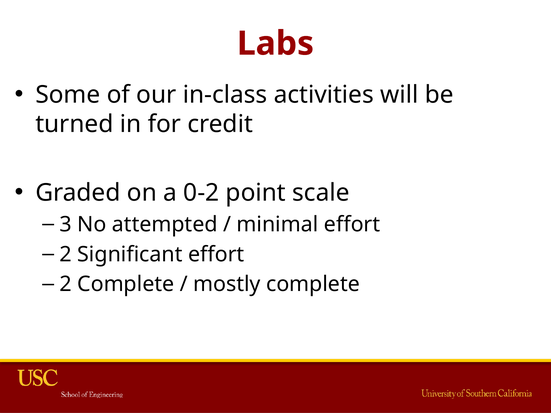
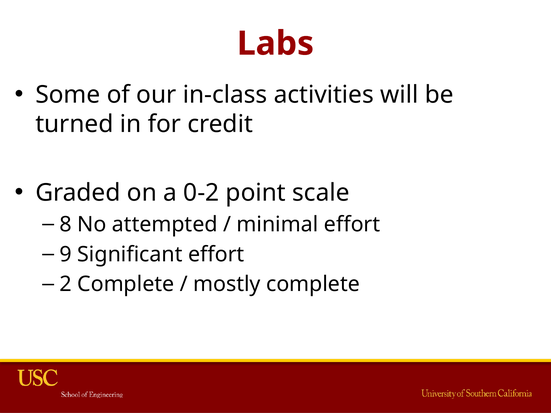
3: 3 -> 8 (66, 224)
2: 2 -> 9 (66, 254)
